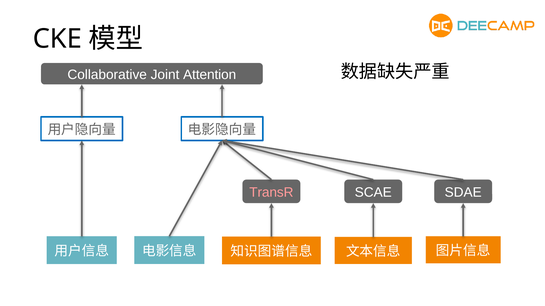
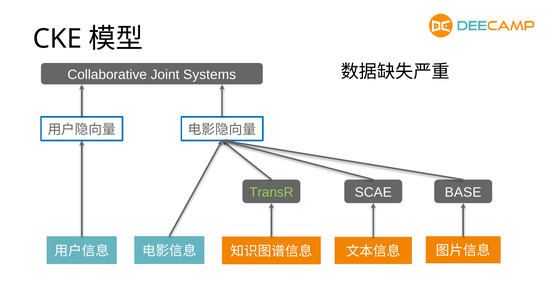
Attention: Attention -> Systems (210, 75)
TransR colour: pink -> light green (271, 193)
SDAE: SDAE -> BASE (463, 193)
